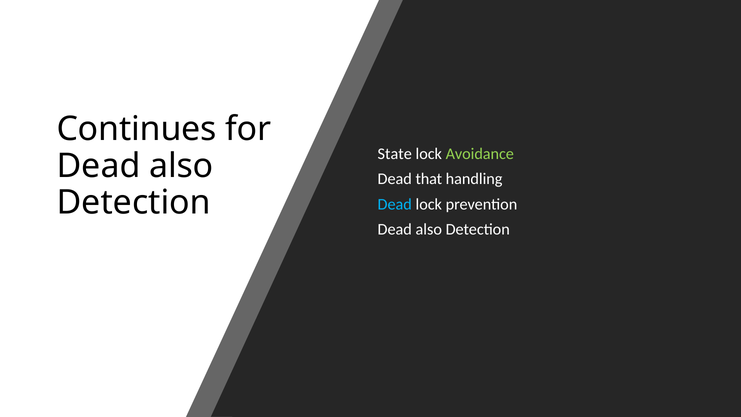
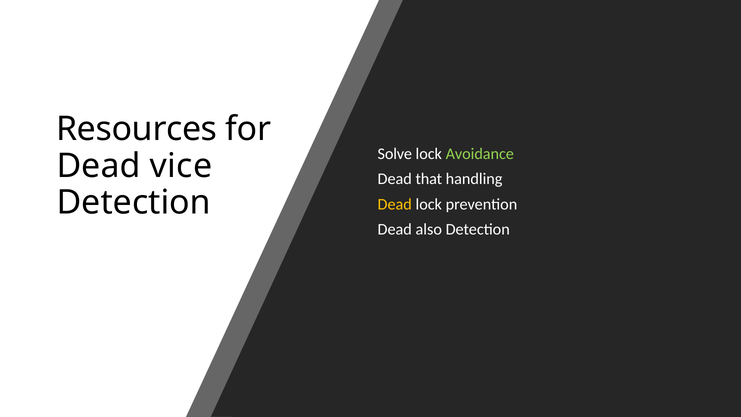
Continues: Continues -> Resources (137, 129)
State: State -> Solve (395, 154)
also: also -> vice (181, 166)
Dead colour: light blue -> yellow (395, 204)
